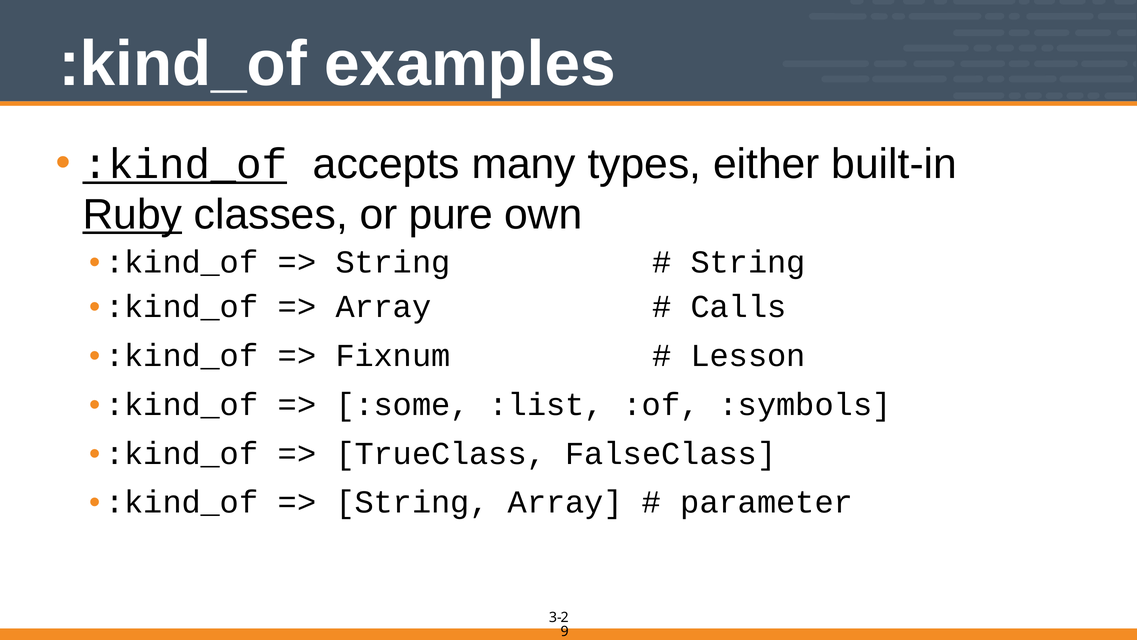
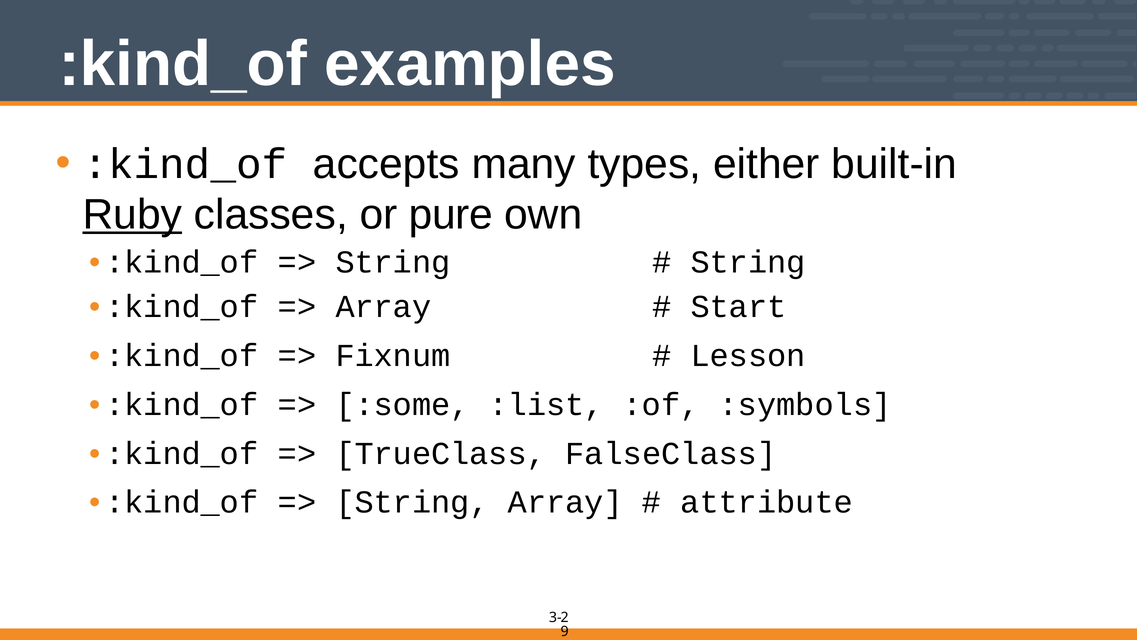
:kind_of underline: present -> none (185, 164)
Calls: Calls -> Start (738, 307)
parameter: parameter -> attribute (767, 502)
